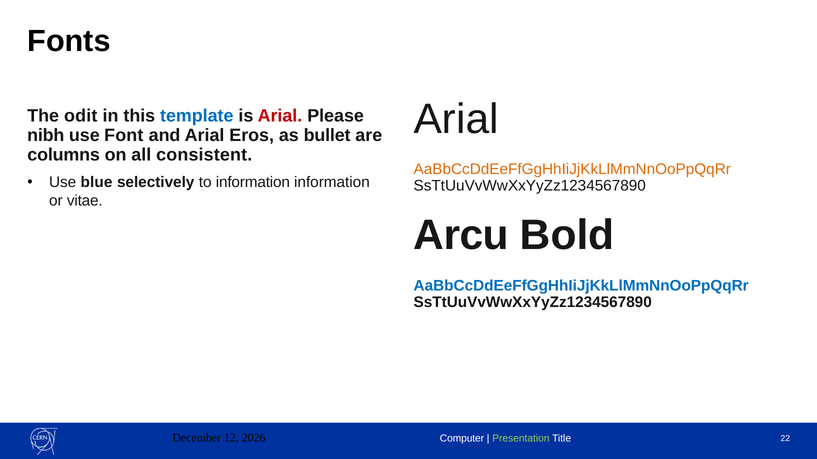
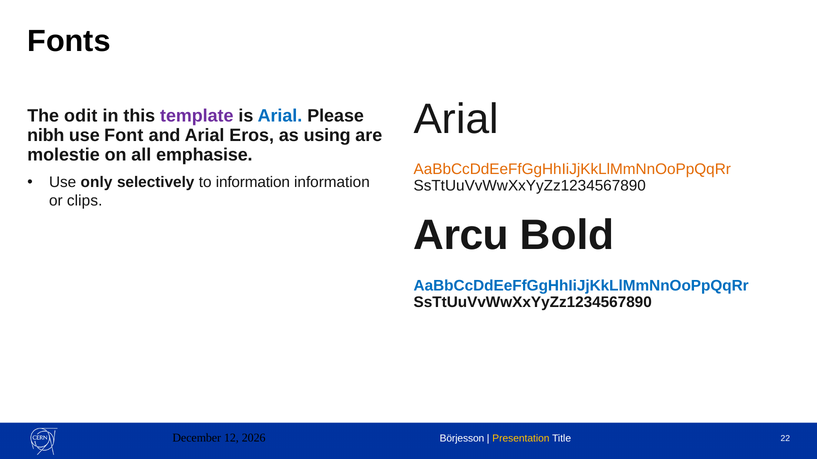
template colour: blue -> purple (197, 116)
Arial colour: red -> blue (280, 116)
bullet: bullet -> using (327, 136)
columns: columns -> molestie (64, 155)
consistent: consistent -> emphasise (204, 155)
blue: blue -> only (97, 183)
vitae: vitae -> clips (85, 201)
Computer: Computer -> Börjesson (462, 439)
Presentation colour: light green -> yellow (521, 439)
